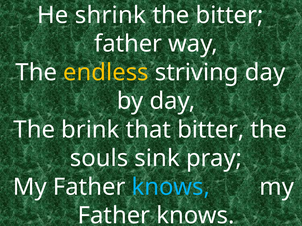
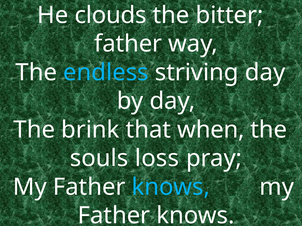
shrink: shrink -> clouds (111, 15)
endless colour: yellow -> light blue (106, 73)
that bitter: bitter -> when (211, 130)
sink: sink -> loss (157, 159)
